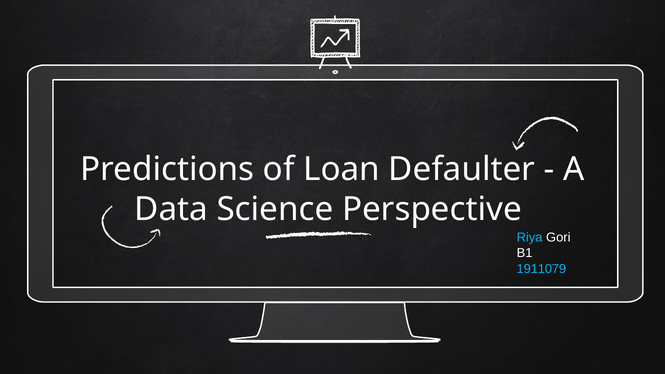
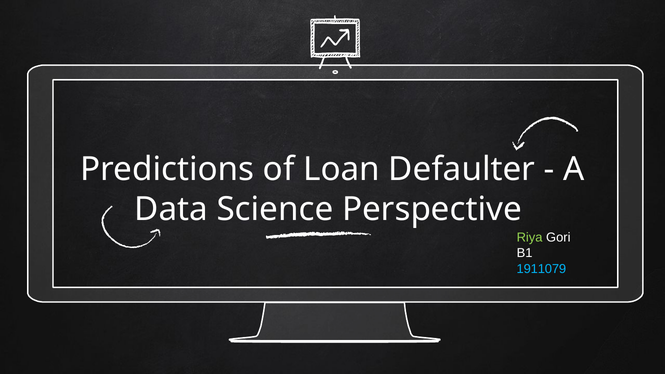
Riya colour: light blue -> light green (530, 238)
